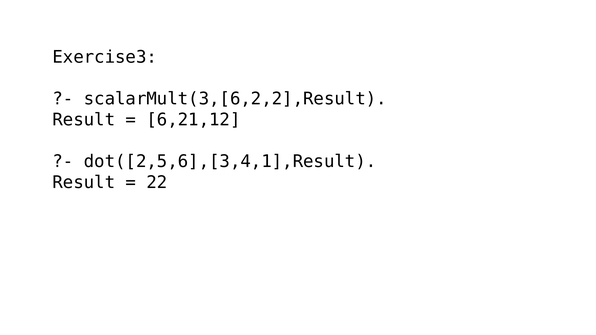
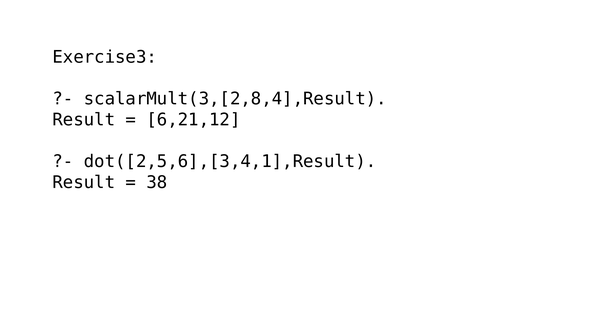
scalarMult(3,[6,2,2],Result: scalarMult(3,[6,2,2],Result -> scalarMult(3,[2,8,4],Result (235, 99)
22: 22 -> 38 (157, 182)
